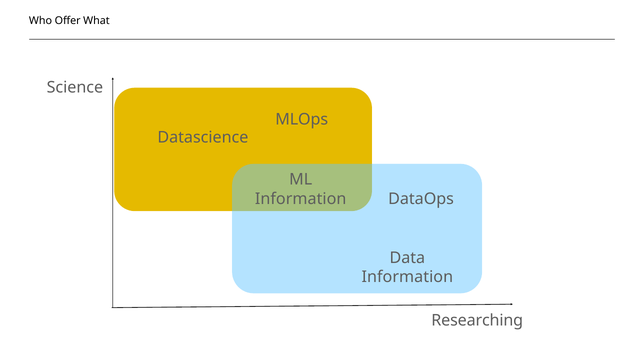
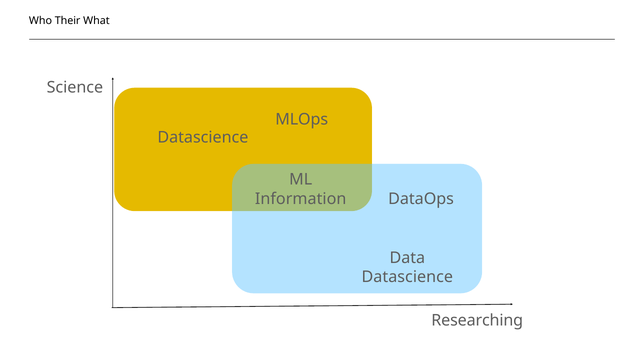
Offer: Offer -> Their (68, 21)
Information: Information -> Datascience (407, 277)
